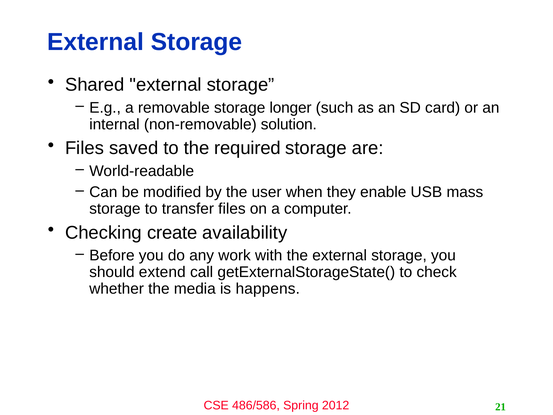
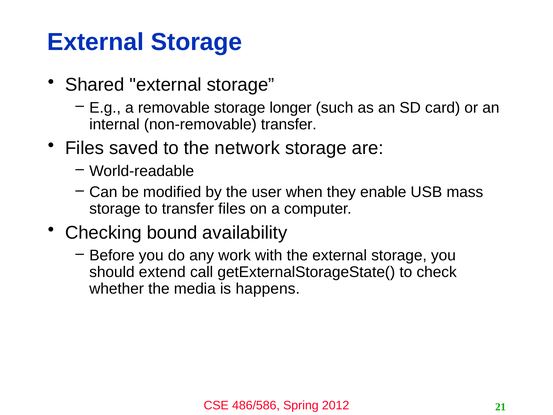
non-removable solution: solution -> transfer (289, 124)
required: required -> network (247, 148)
create: create -> bound (172, 232)
